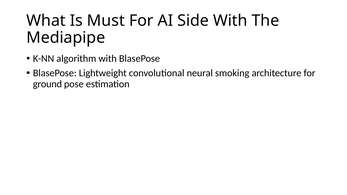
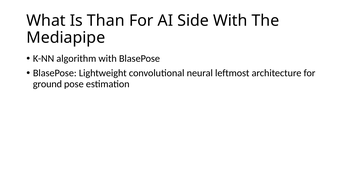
Must: Must -> Than (106, 21)
smoking: smoking -> leftmost (232, 73)
